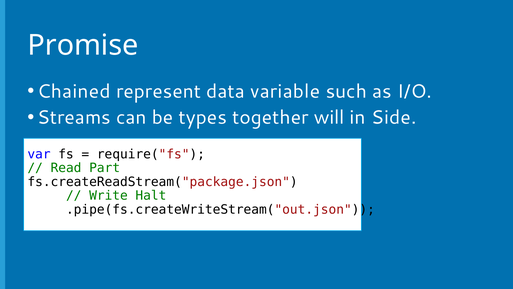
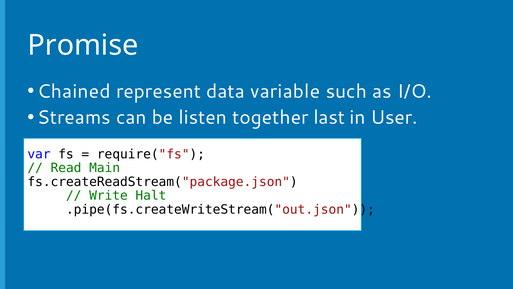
types: types -> listen (203, 117)
will: will -> last (329, 117)
Side: Side -> User (394, 117)
Part: Part -> Main (105, 168)
